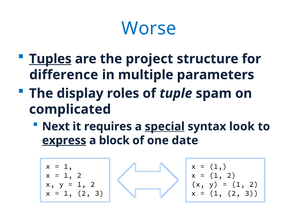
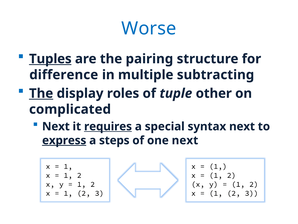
project: project -> pairing (149, 59)
parameters: parameters -> subtracting (216, 75)
The underline: none -> present (41, 93)
spam: spam -> other (214, 93)
requires underline: none -> present (108, 126)
special underline: present -> none (165, 126)
syntax look: look -> next (242, 126)
block: block -> steps (114, 140)
one date: date -> next (185, 140)
